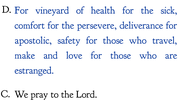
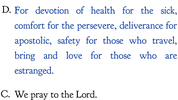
vineyard: vineyard -> devotion (52, 10)
make: make -> bring (25, 55)
